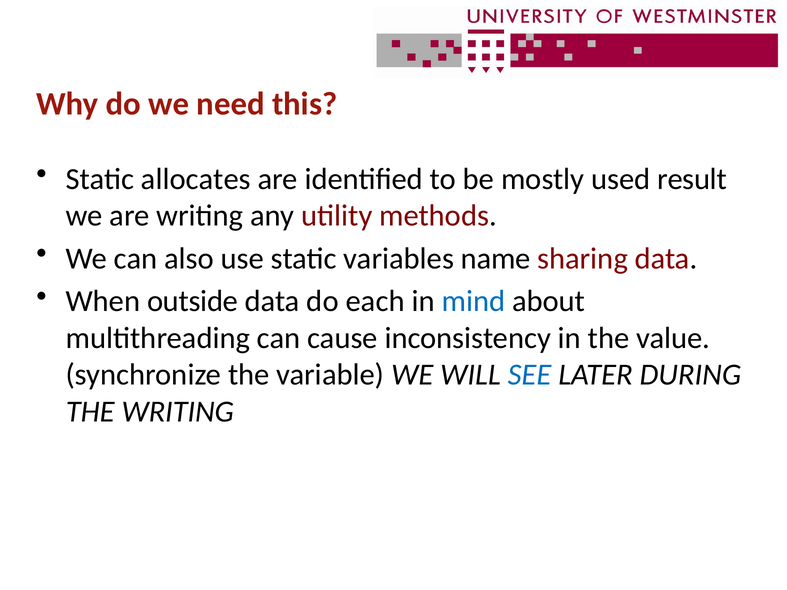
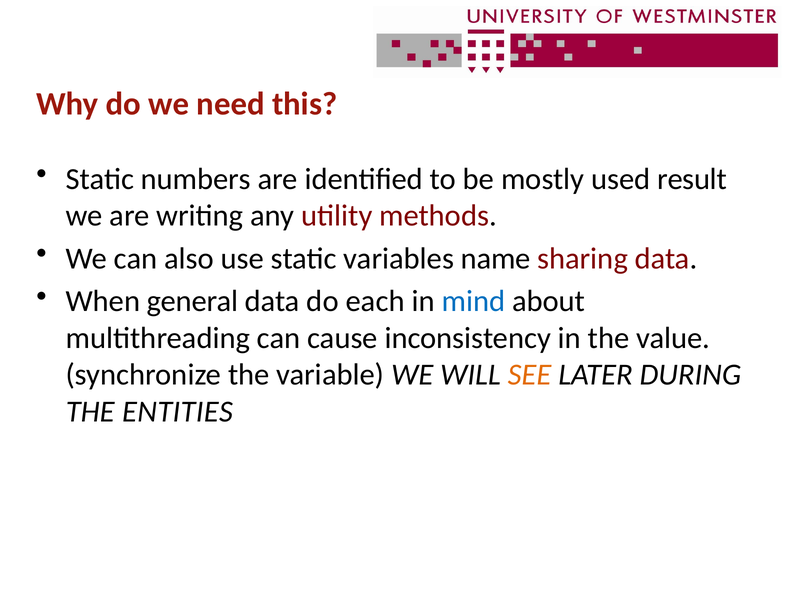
allocates: allocates -> numbers (196, 179)
outside: outside -> general (193, 302)
SEE colour: blue -> orange (530, 375)
THE WRITING: WRITING -> ENTITIES (177, 412)
